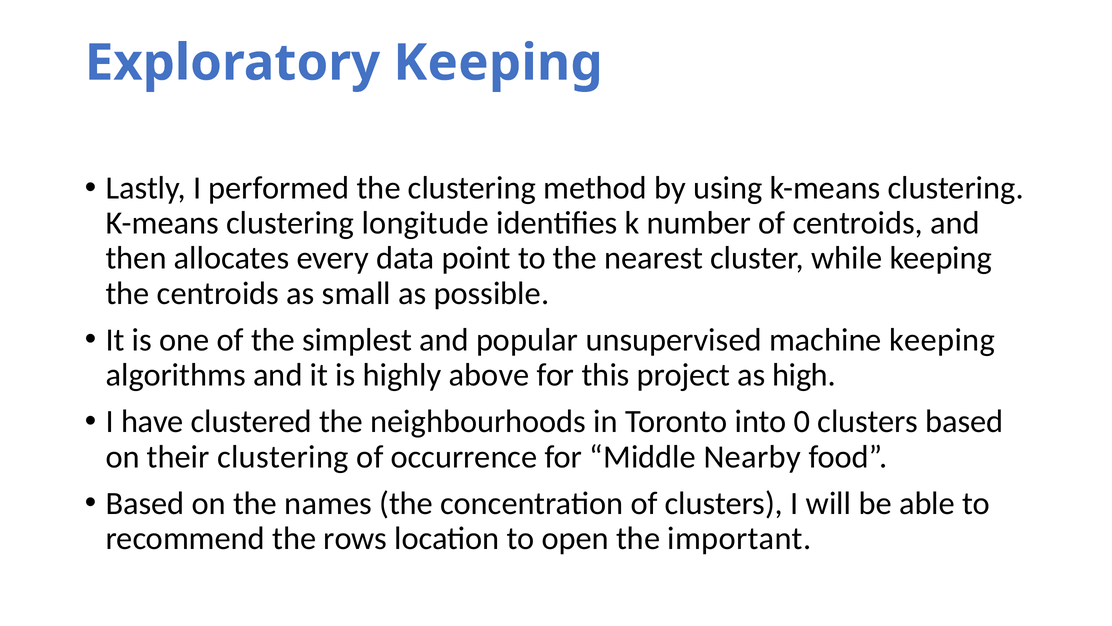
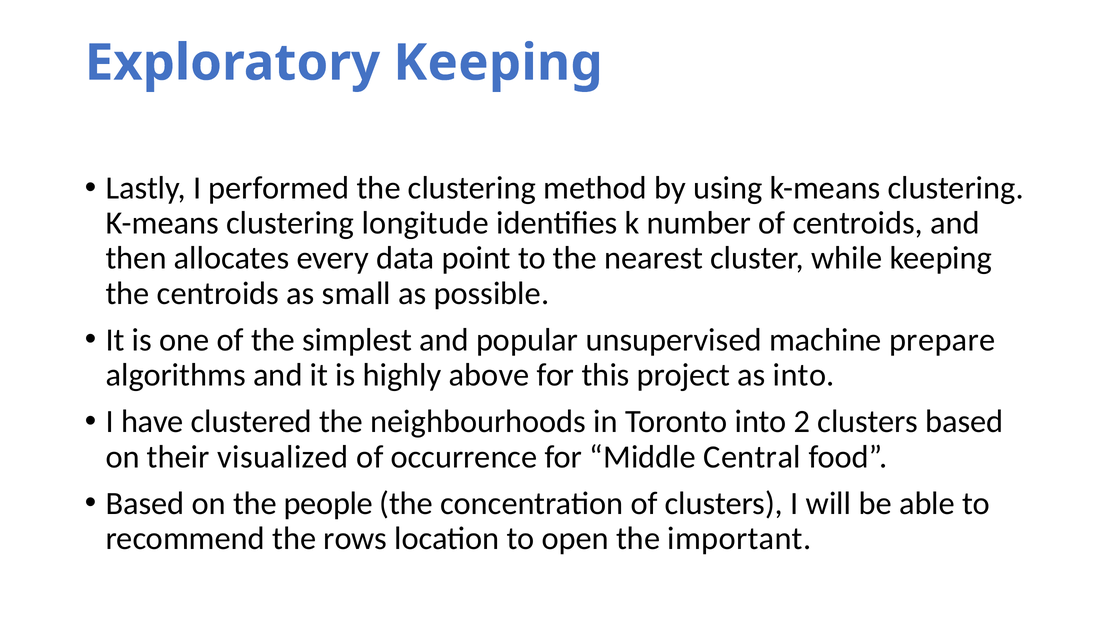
machine keeping: keeping -> prepare (942, 340)
as high: high -> into (804, 375)
0: 0 -> 2 (802, 421)
their clustering: clustering -> visualized (283, 456)
Nearby: Nearby -> Central (752, 456)
names: names -> people (328, 503)
